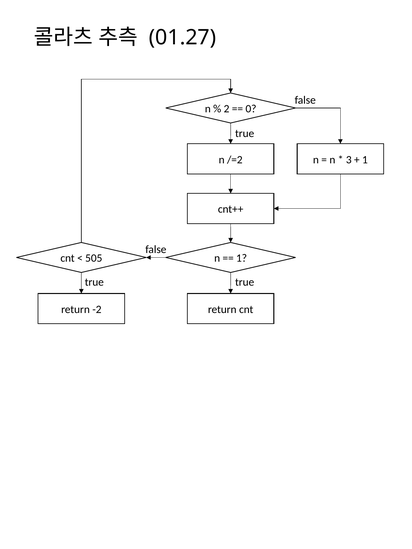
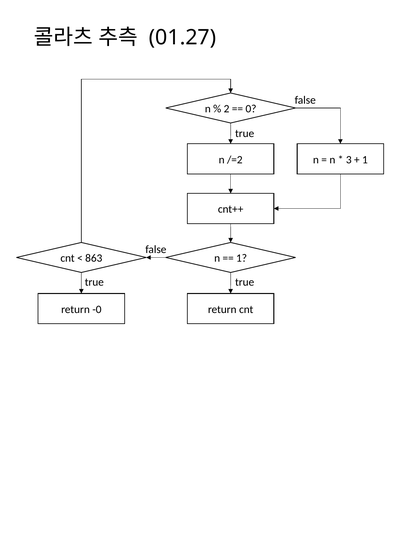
505: 505 -> 863 (94, 258)
-2: -2 -> -0 (97, 310)
